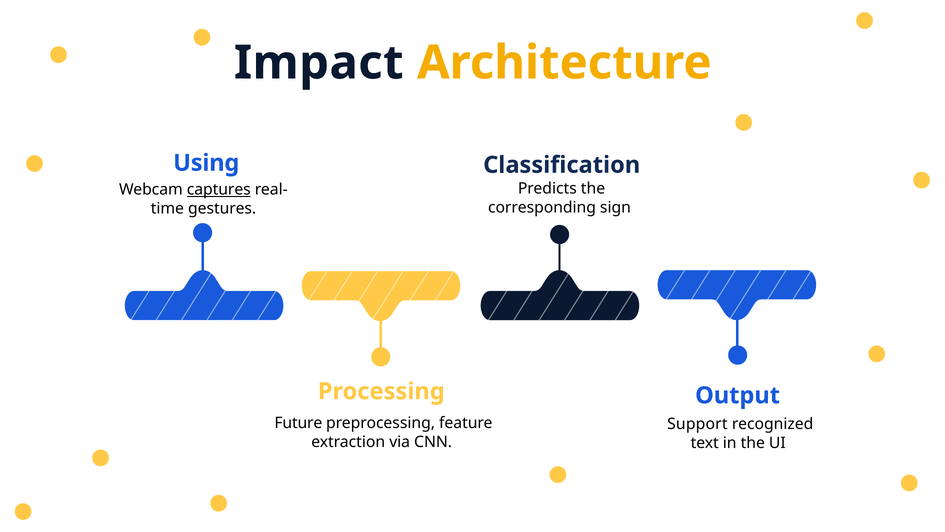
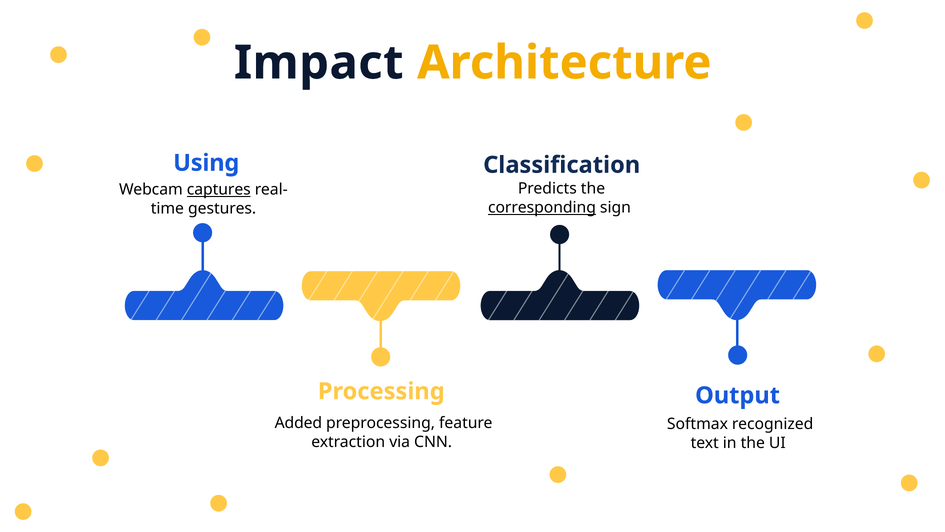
corresponding underline: none -> present (542, 207)
Future: Future -> Added (298, 423)
Support: Support -> Softmax (697, 424)
